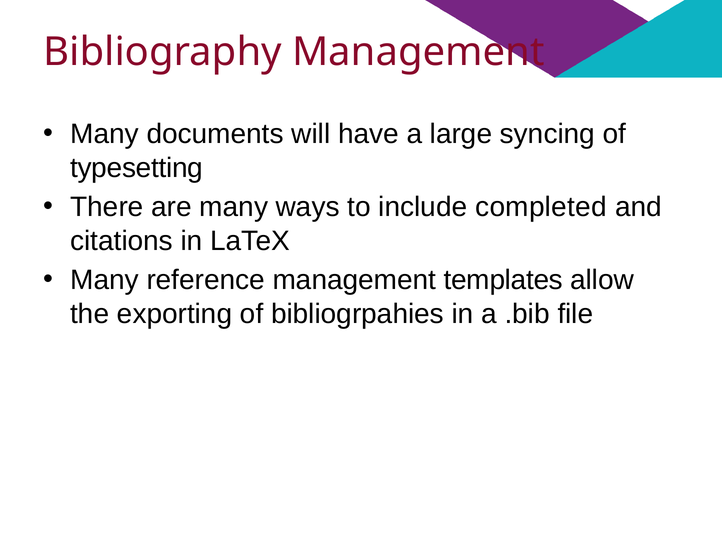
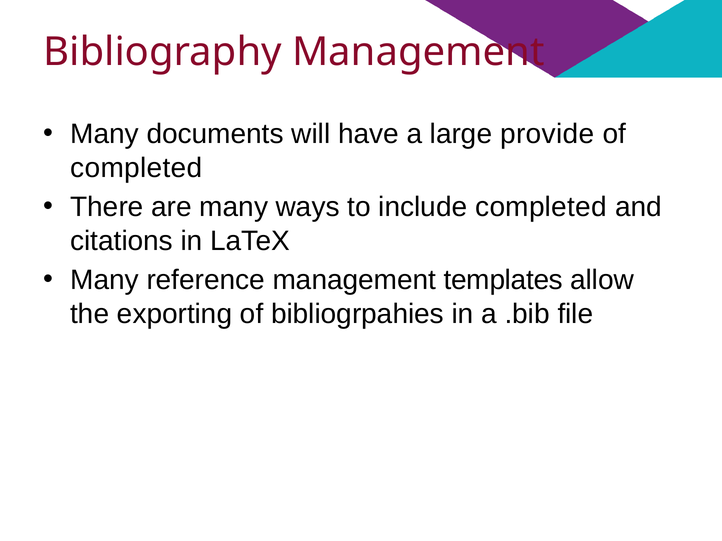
syncing: syncing -> provide (547, 134)
typesetting: typesetting -> completed (136, 168)
